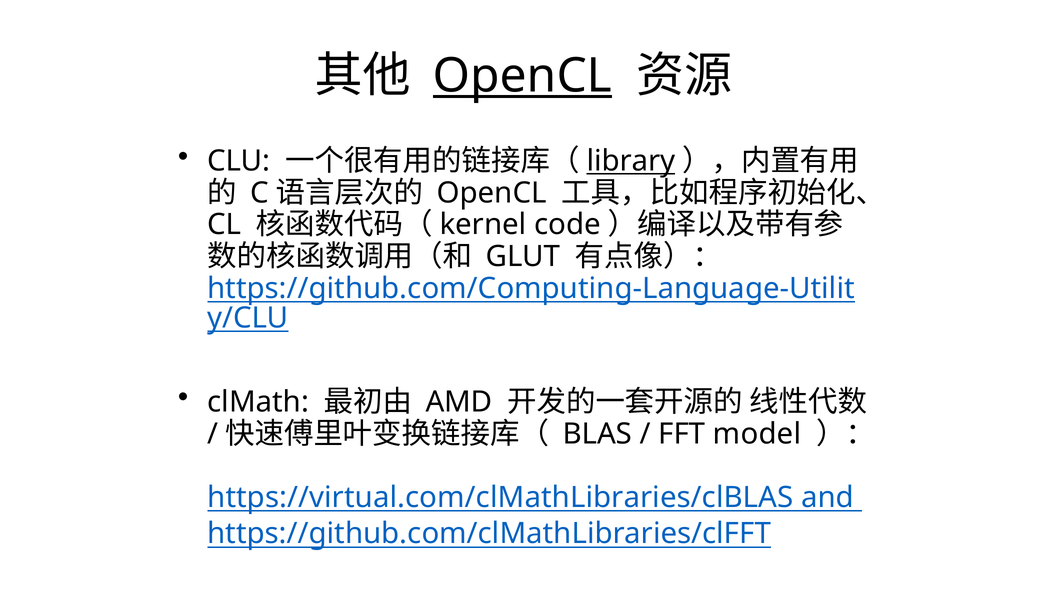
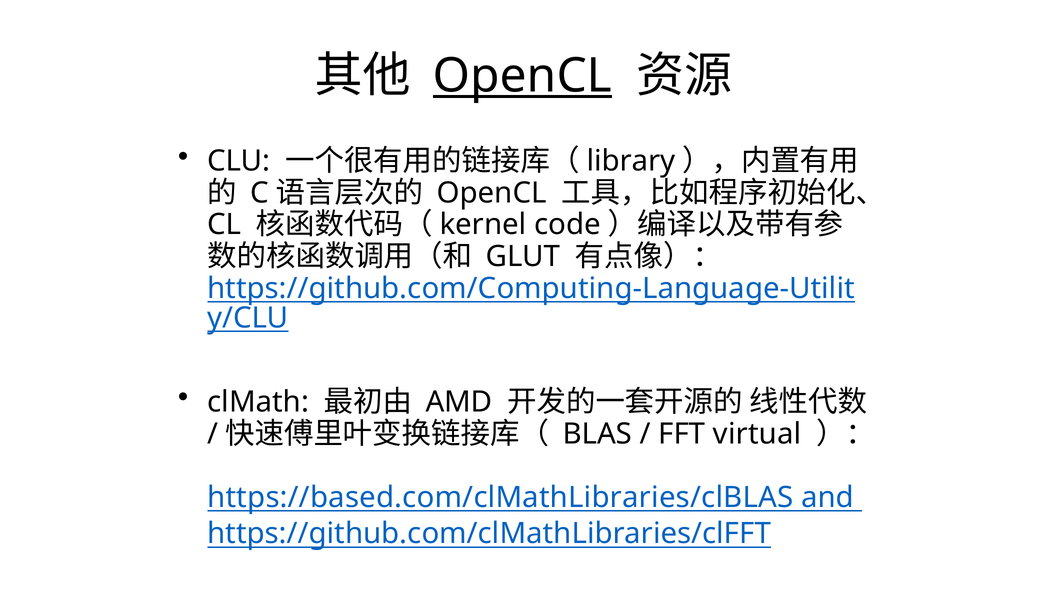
library underline: present -> none (631, 161)
model: model -> virtual (757, 434)
https://virtual.com/clMathLibraries/clBLAS: https://virtual.com/clMathLibraries/clBLAS -> https://based.com/clMathLibraries/clBLAS (500, 497)
